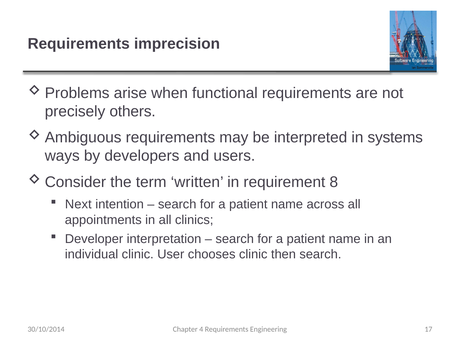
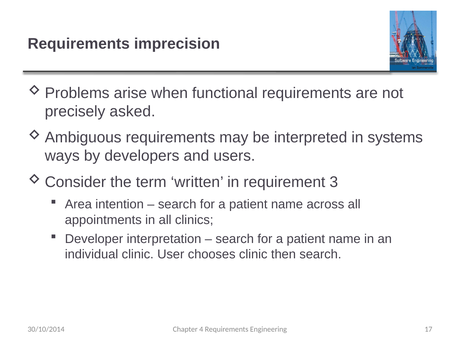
others: others -> asked (132, 111)
8: 8 -> 3 (334, 182)
Next: Next -> Area (78, 204)
